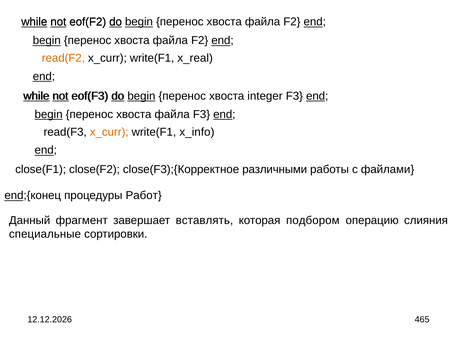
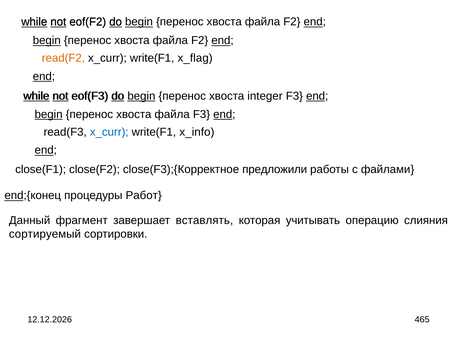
x_real: x_real -> x_flag (195, 58)
x_curr colour: orange -> blue (109, 132)
различными: различными -> предложили (275, 170)
подбором: подбором -> учитывать (313, 221)
специальные: специальные -> сортируемый (45, 234)
